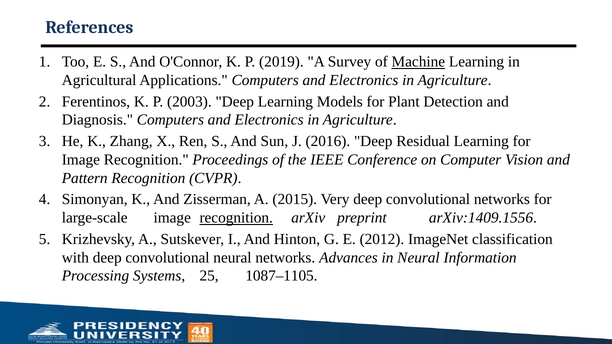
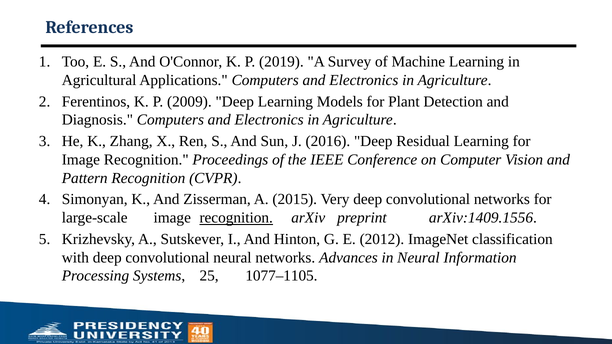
Machine underline: present -> none (418, 62)
2003: 2003 -> 2009 (189, 102)
1087–1105: 1087–1105 -> 1077–1105 (281, 276)
